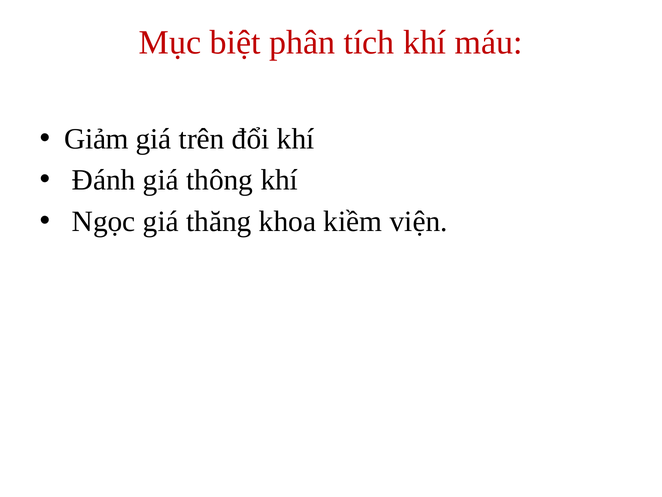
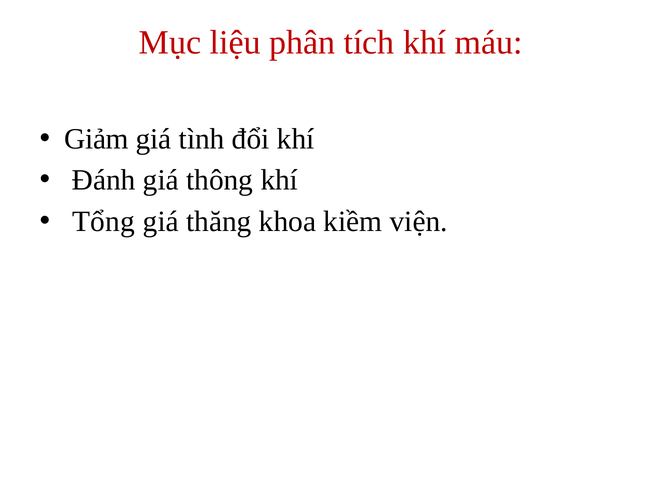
biệt: biệt -> liệu (235, 43)
trên: trên -> tình (202, 139)
Ngọc: Ngọc -> Tổng (104, 221)
